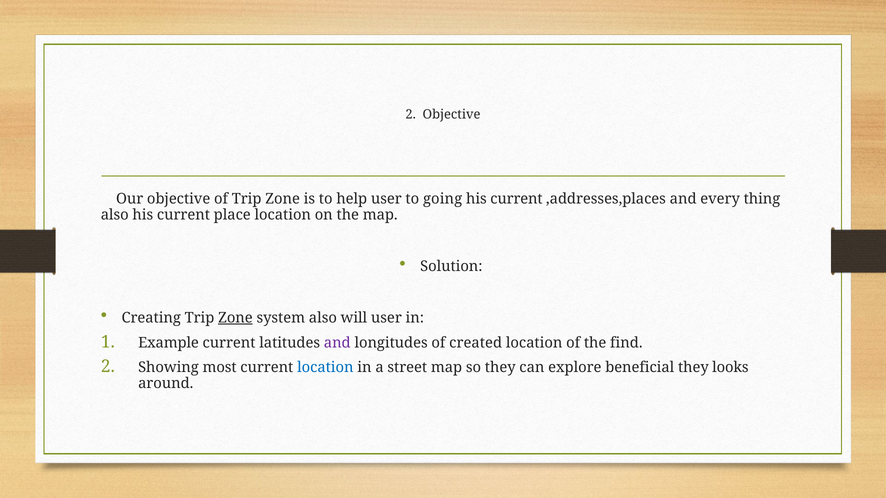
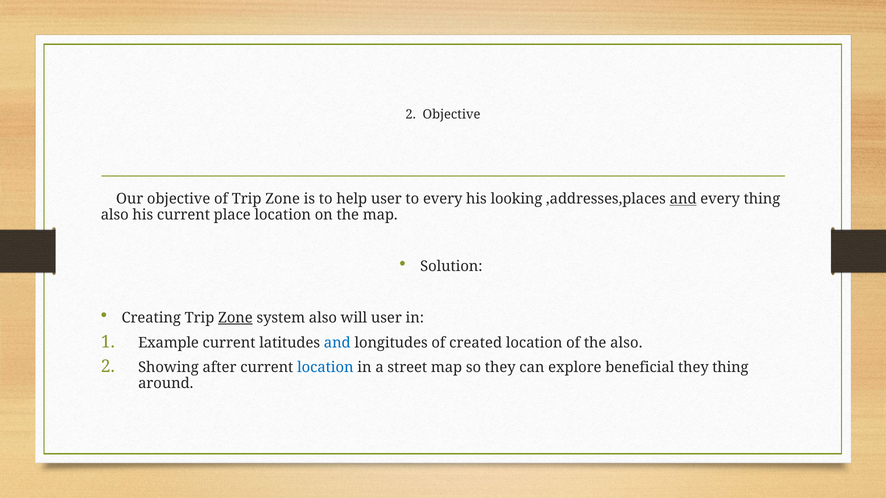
to going: going -> every (443, 199)
current: current -> looking (516, 199)
and underline: none -> present (683, 199)
and colour: purple -> blue (337, 343)
the find: find -> also (626, 343)
most: most -> after (220, 368)
they looks: looks -> thing (730, 368)
